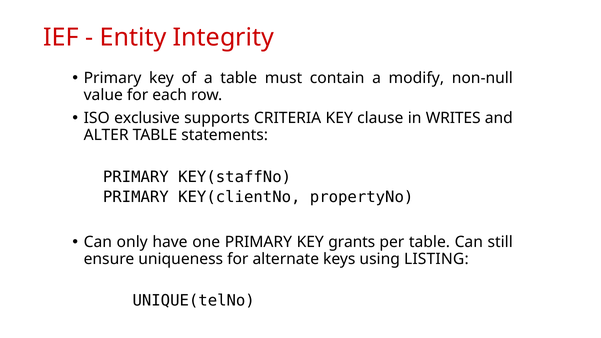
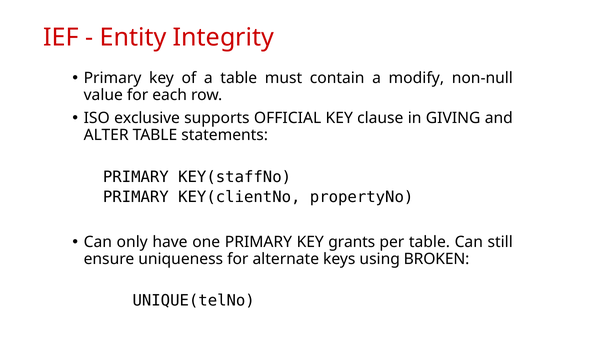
CRITERIA: CRITERIA -> OFFICIAL (288, 118)
WRITES: WRITES -> GIVING (453, 118)
LISTING: LISTING -> BROKEN (437, 259)
